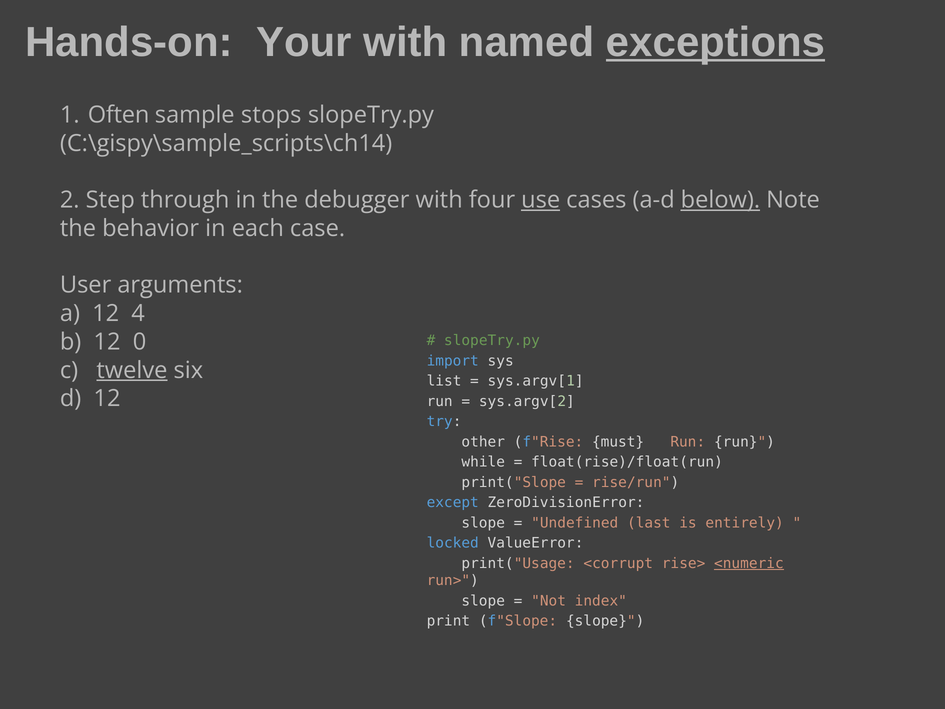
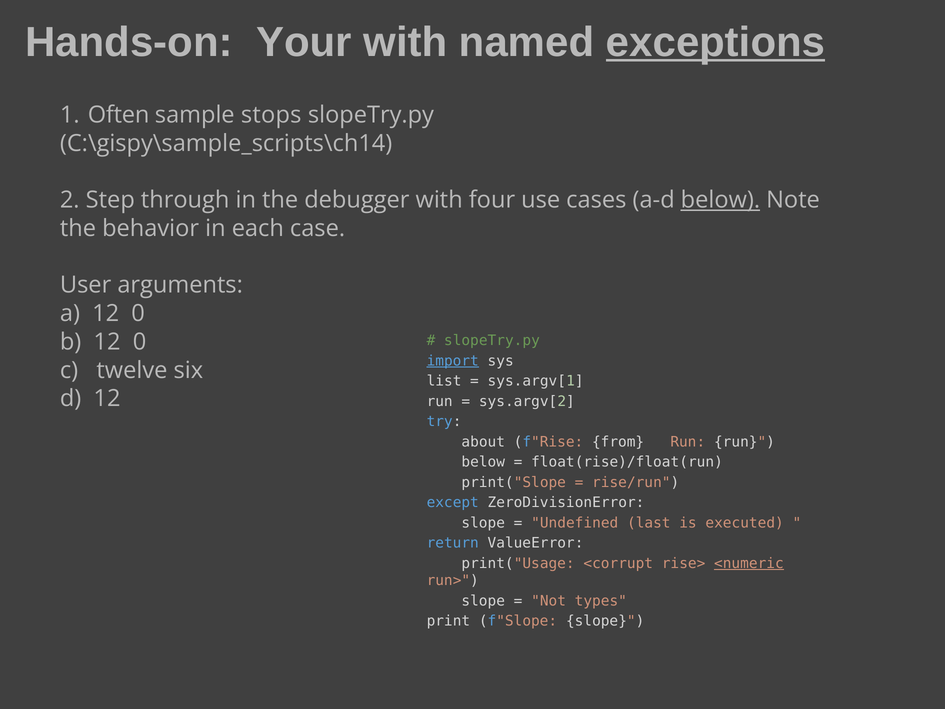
use underline: present -> none (541, 200)
a 12 4: 4 -> 0 (138, 313)
import underline: none -> present (453, 361)
twelve underline: present -> none (132, 370)
other: other -> about (483, 442)
must: must -> from (618, 442)
while: while -> below (483, 462)
entirely: entirely -> executed (745, 523)
locked: locked -> return (453, 543)
index: index -> types (601, 601)
